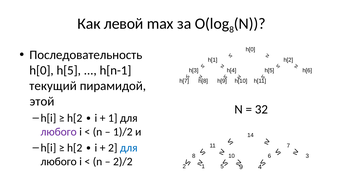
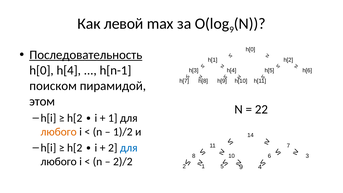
8: 8 -> 9 (232, 30)
Последовательность underline: none -> present (86, 55)
h[0 h[5: h[5 -> h[4 (69, 70)
текущий: текущий -> поиском (53, 86)
этой: этой -> этом (42, 101)
32: 32 -> 22 (261, 109)
любого colour: purple -> orange (59, 132)
